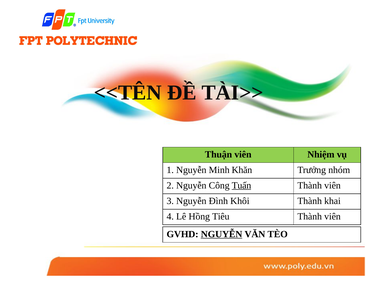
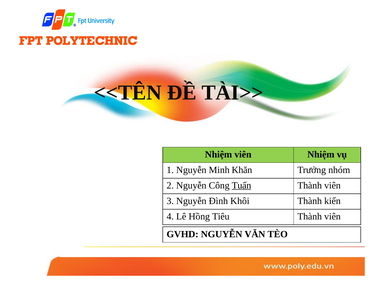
Thuận: Thuận -> Nhiệm (218, 155)
khai: khai -> kiến (332, 201)
NGUYỄN underline: present -> none (222, 234)
